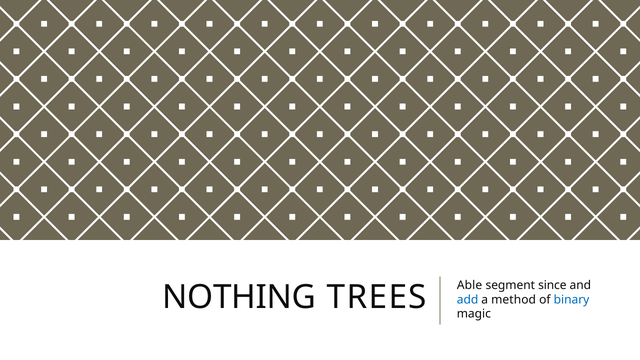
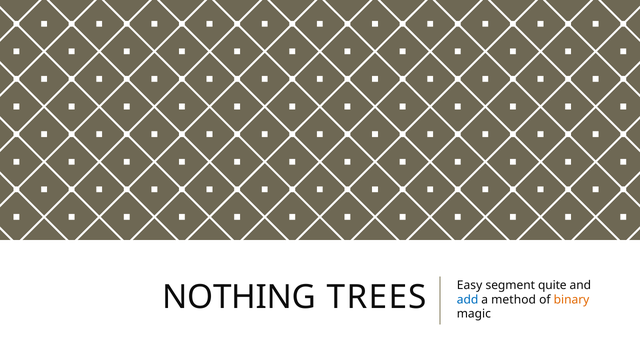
Able: Able -> Easy (470, 285)
since: since -> quite (552, 285)
binary colour: blue -> orange (572, 300)
